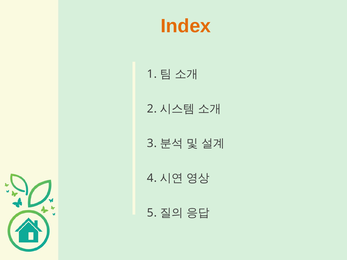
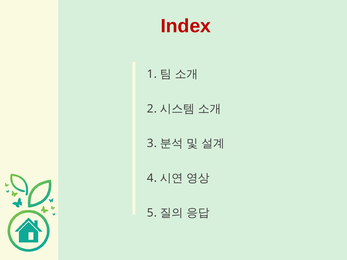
Index colour: orange -> red (186, 26)
